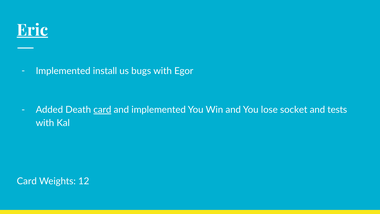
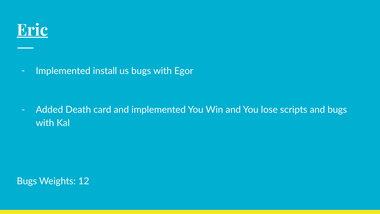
card underline: present -> none (102, 110)
socket: socket -> scripts (294, 110)
and tests: tests -> bugs (337, 110)
Card: Card -> Bugs (27, 181)
